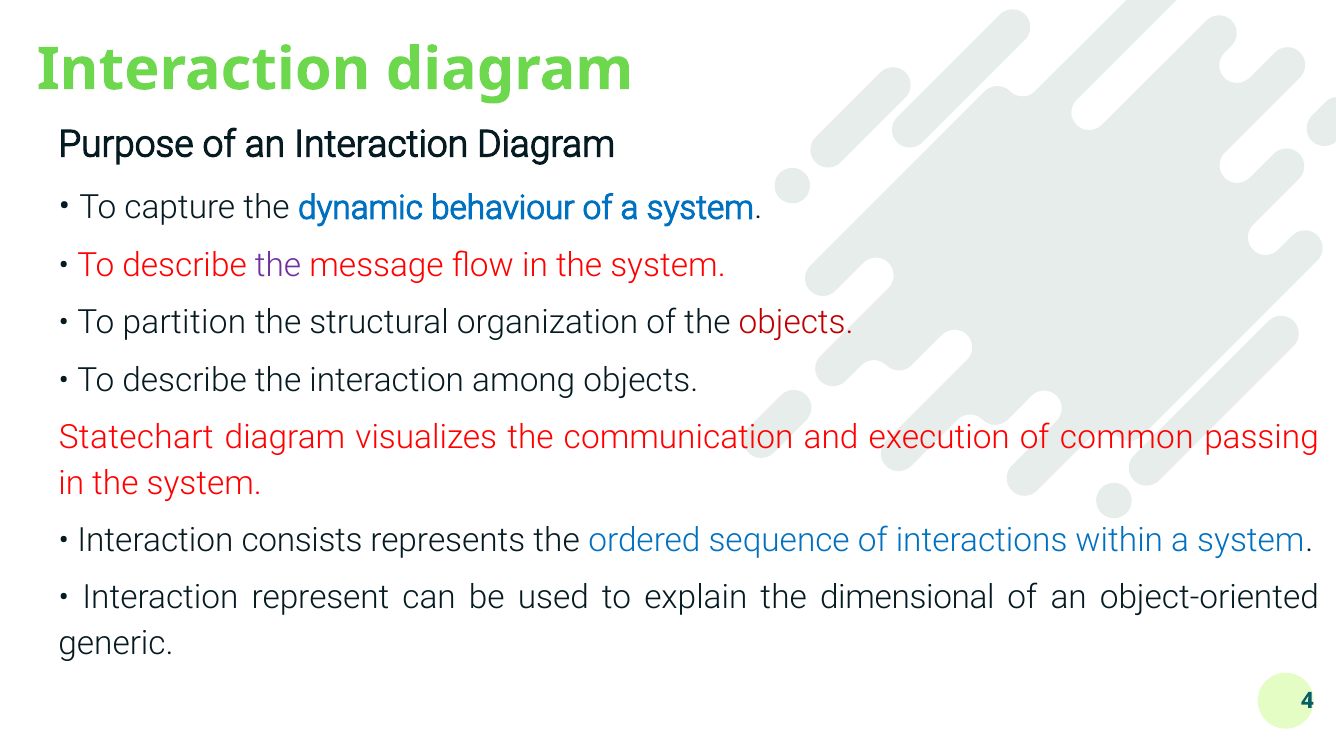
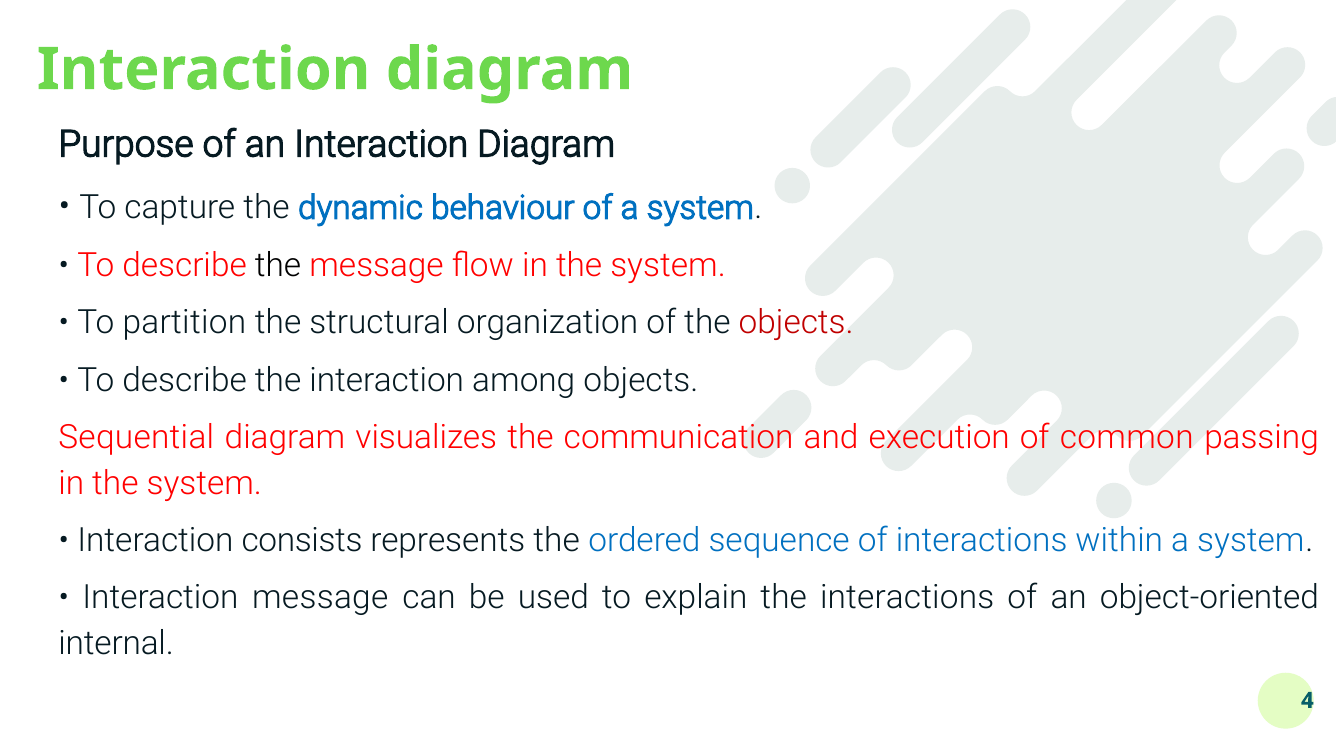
the colour: purple -> black (278, 266)
Statechart: Statechart -> Sequential (136, 438)
Interaction represent: represent -> message (320, 598)
the dimensional: dimensional -> interactions (907, 598)
generic: generic -> internal (116, 644)
